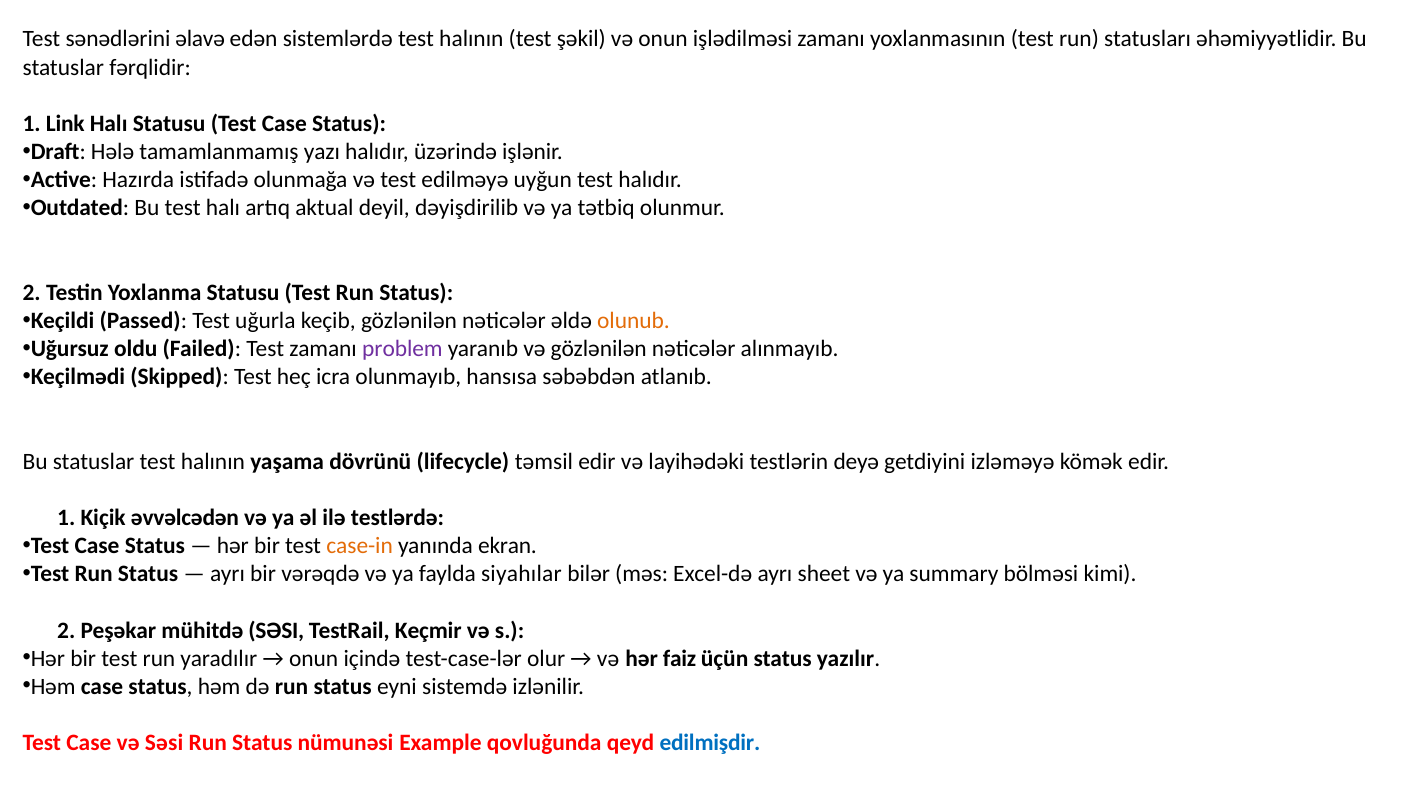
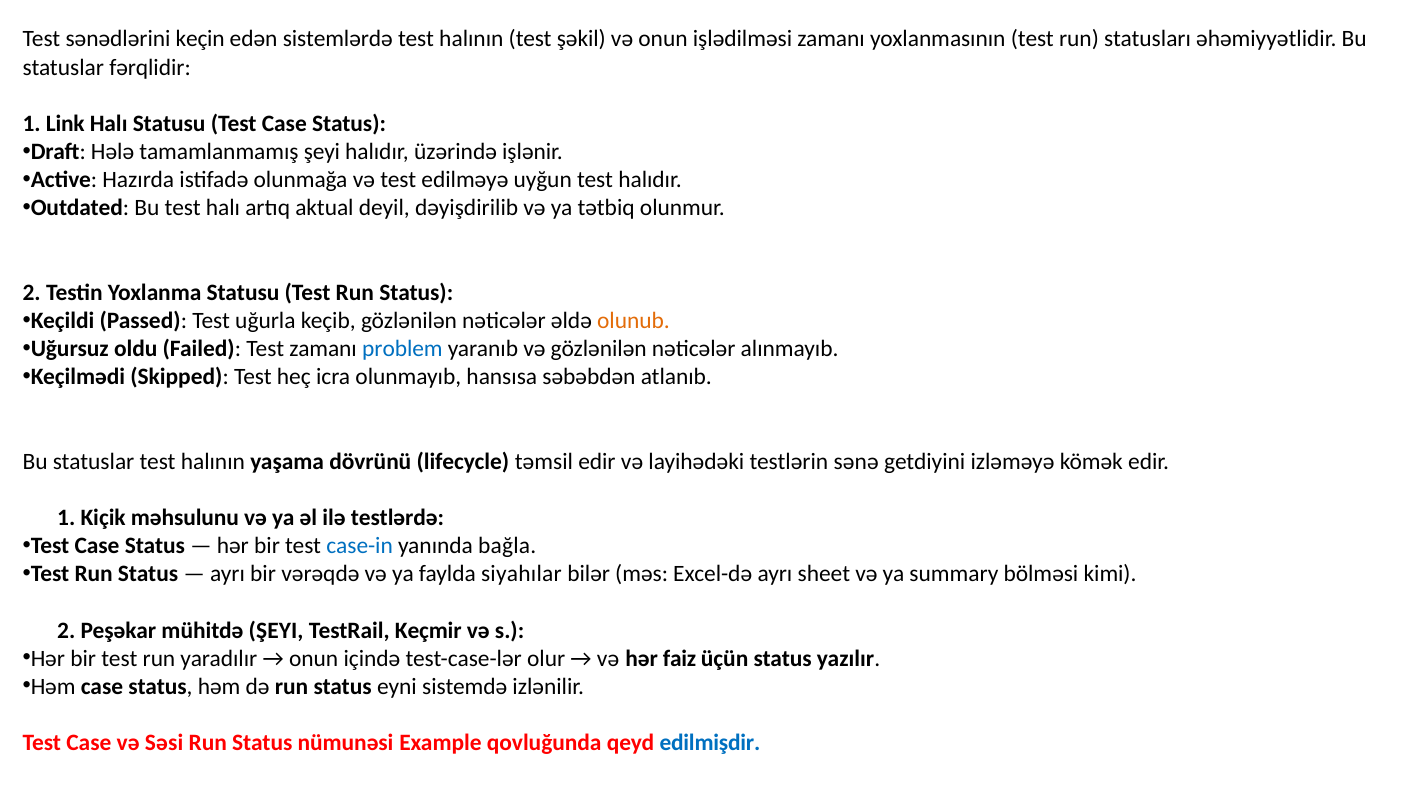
əlavə: əlavə -> keçin (200, 39)
tamamlanmamış yazı: yazı -> şeyi (322, 152)
problem colour: purple -> blue (402, 349)
deyə: deyə -> sənə (856, 461)
əvvəlcədən: əvvəlcədən -> məhsulunu (185, 518)
case-in colour: orange -> blue (360, 546)
ekran: ekran -> bağla (507, 546)
mühitdə SƏSI: SƏSI -> ŞEYI (276, 630)
